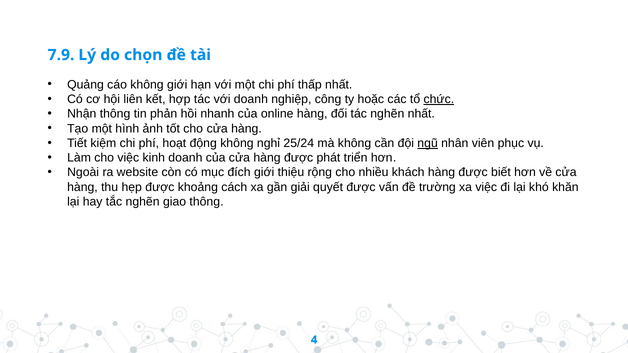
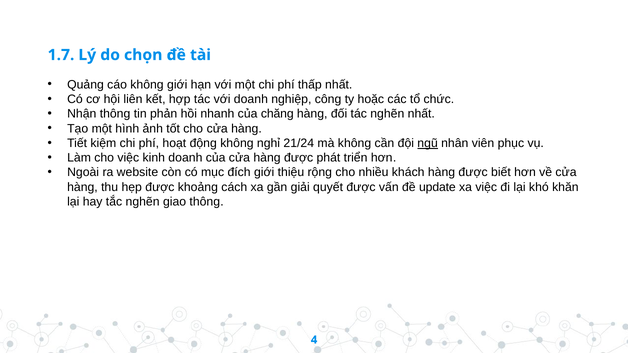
7.9: 7.9 -> 1.7 (61, 55)
chức underline: present -> none (439, 99)
online: online -> chăng (277, 114)
25/24: 25/24 -> 21/24 (299, 143)
trường: trường -> update (437, 187)
